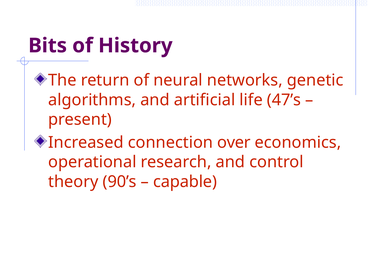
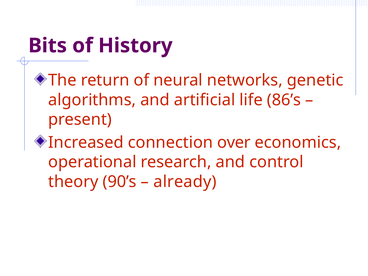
47’s: 47’s -> 86’s (284, 100)
capable: capable -> already (185, 182)
